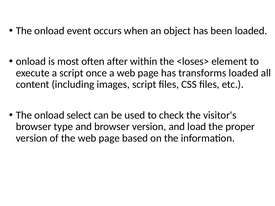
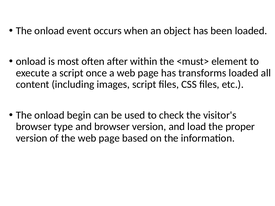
<loses>: <loses> -> <must> (193, 61)
select: select -> begin (79, 115)
